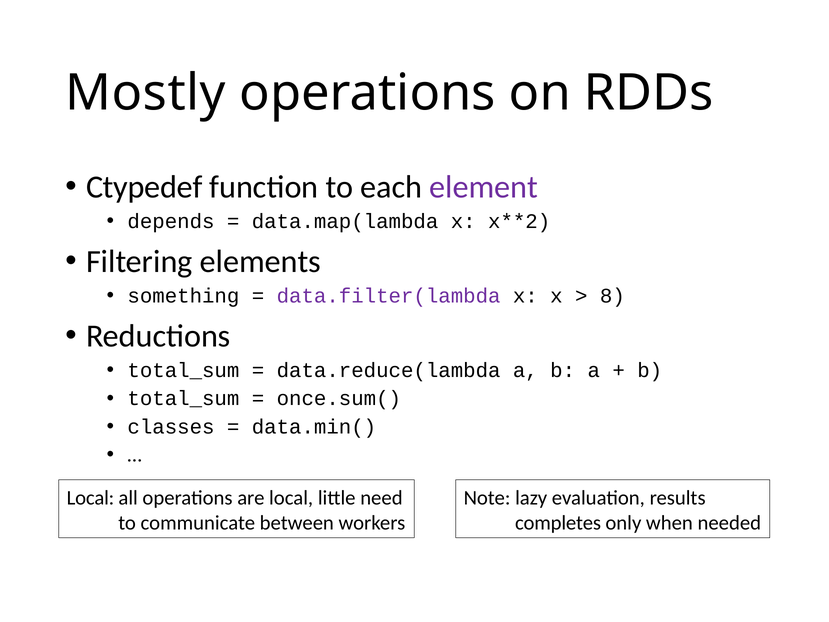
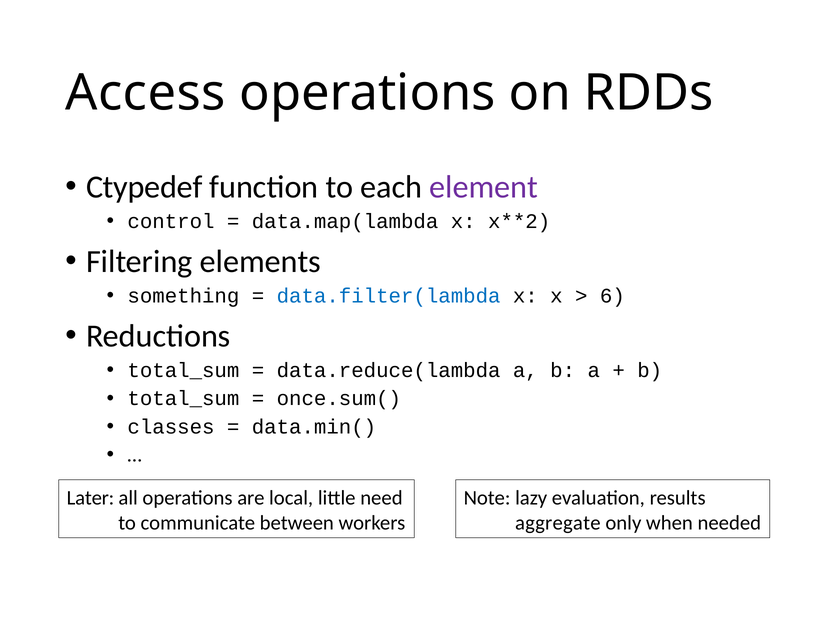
Mostly: Mostly -> Access (146, 93)
depends: depends -> control (171, 221)
data.filter(lambda colour: purple -> blue (389, 296)
8: 8 -> 6 (612, 296)
Local: Local -> Later (90, 498)
completes: completes -> aggregate (558, 522)
